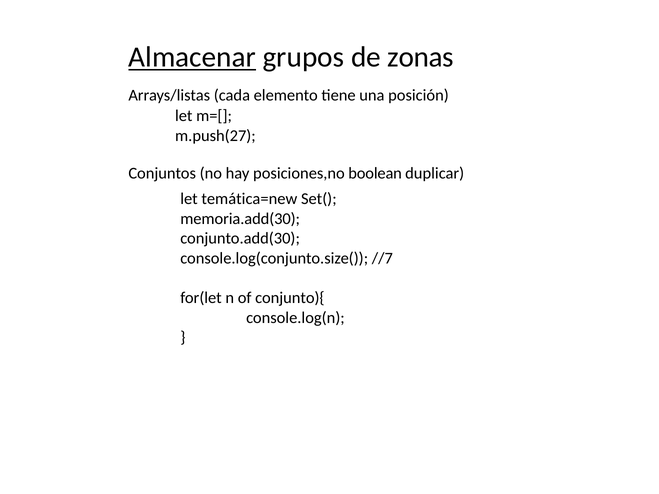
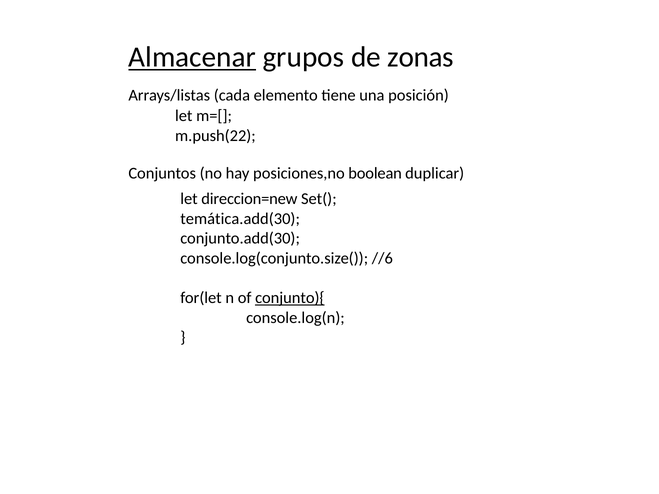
m.push(27: m.push(27 -> m.push(22 (215, 136)
temática=new: temática=new -> direccion=new (249, 199)
memoria.add(30: memoria.add(30 -> temática.add(30 (240, 219)
//7: //7 -> //6 (382, 258)
conjunto){ underline: none -> present (290, 298)
